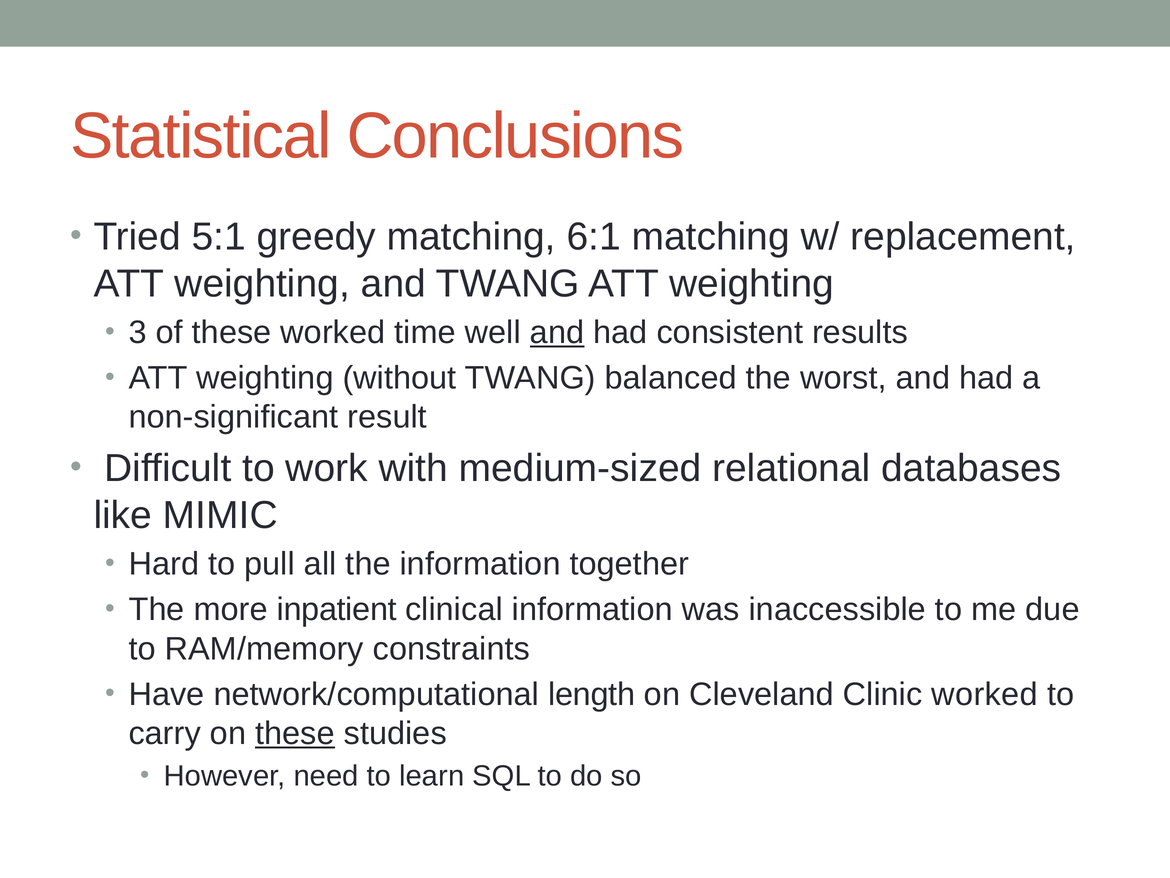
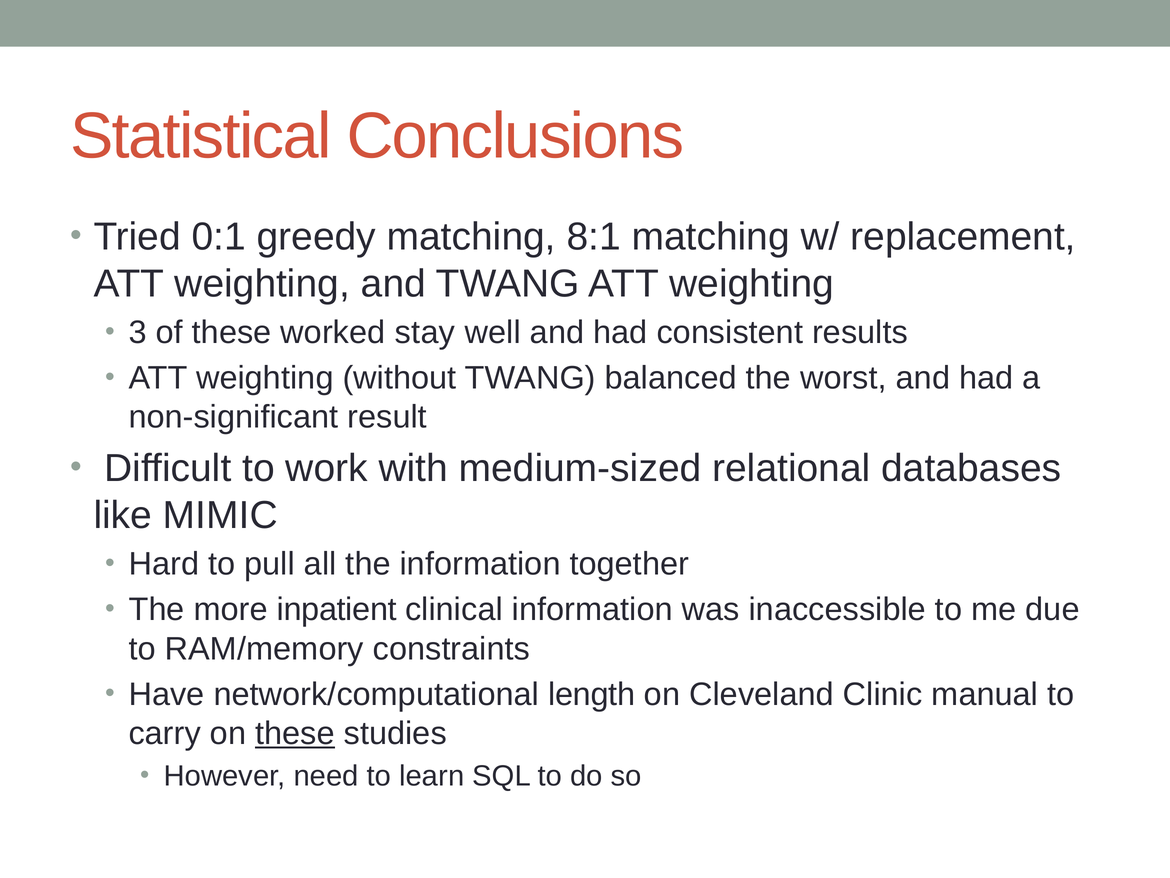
5:1: 5:1 -> 0:1 (219, 237)
6:1: 6:1 -> 8:1 (594, 237)
time: time -> stay (425, 332)
and underline: present -> none (557, 332)
Clinic worked: worked -> manual (985, 694)
